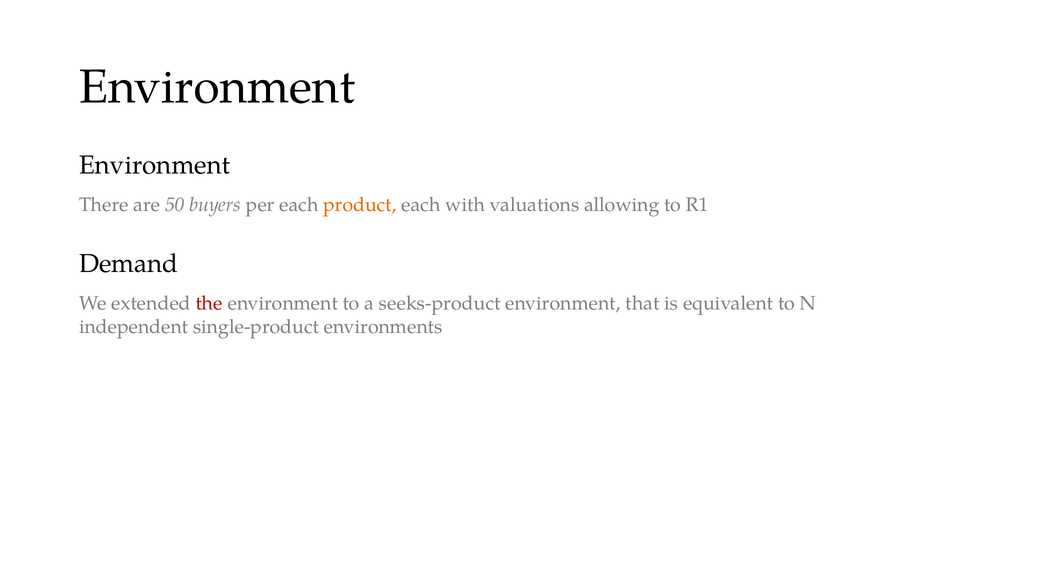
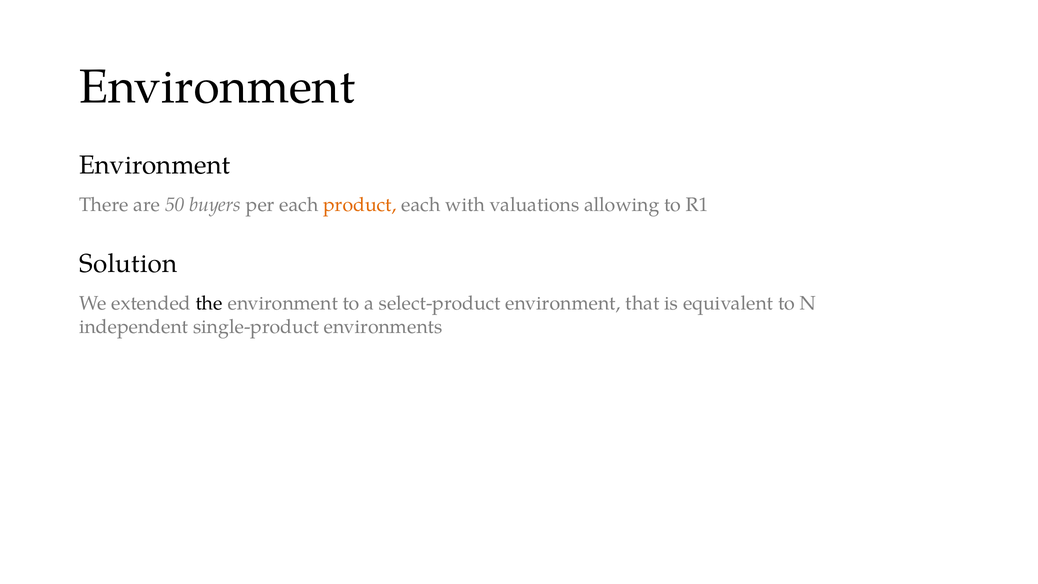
Demand: Demand -> Solution (128, 264)
the colour: red -> black (209, 304)
seeks-product: seeks-product -> select-product (440, 304)
